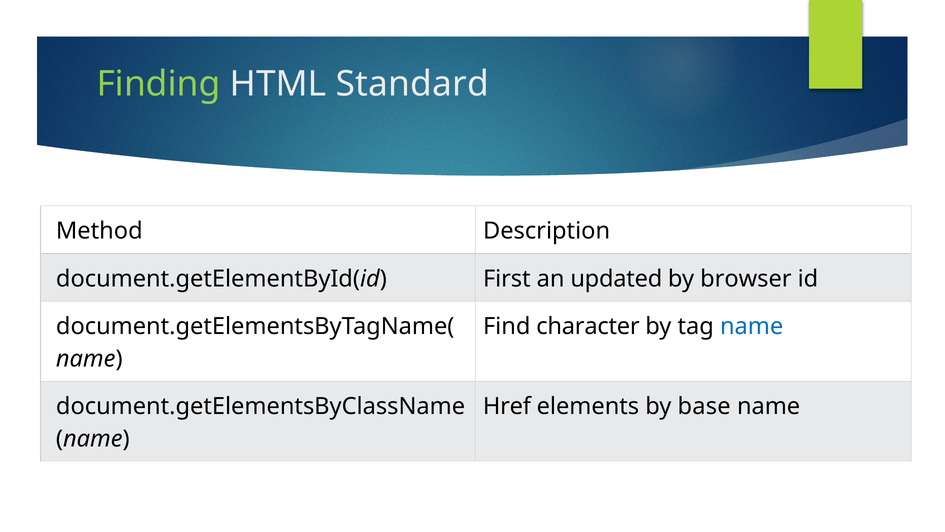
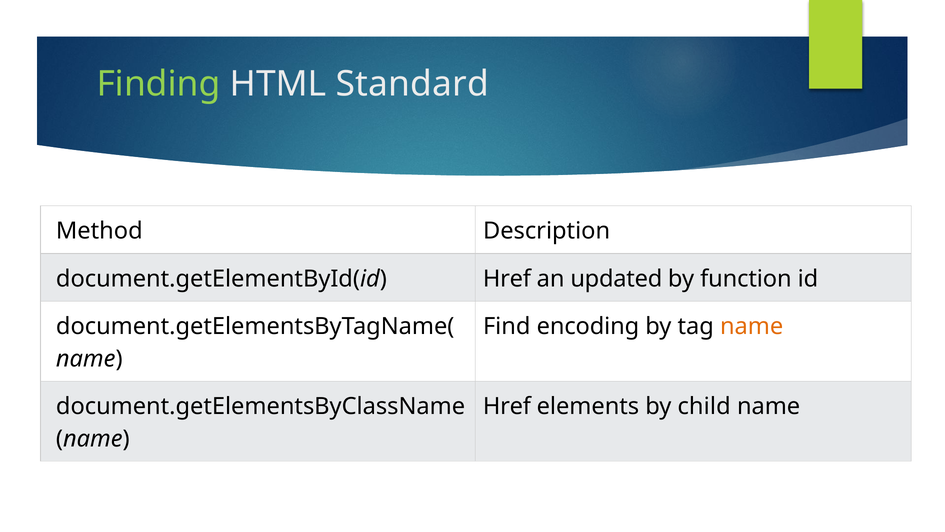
document.getElementById(id First: First -> Href (507, 278)
browser: browser -> function (746, 278)
character: character -> encoding (588, 326)
name colour: blue -> orange (752, 326)
base: base -> child (704, 406)
